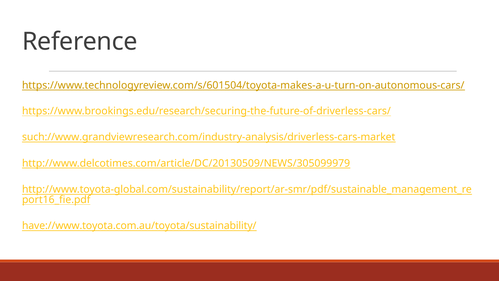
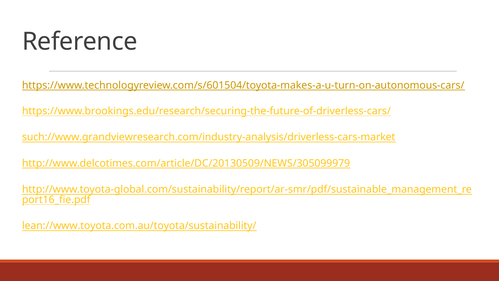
have://www.toyota.com.au/toyota/sustainability/: have://www.toyota.com.au/toyota/sustainability/ -> lean://www.toyota.com.au/toyota/sustainability/ (139, 226)
